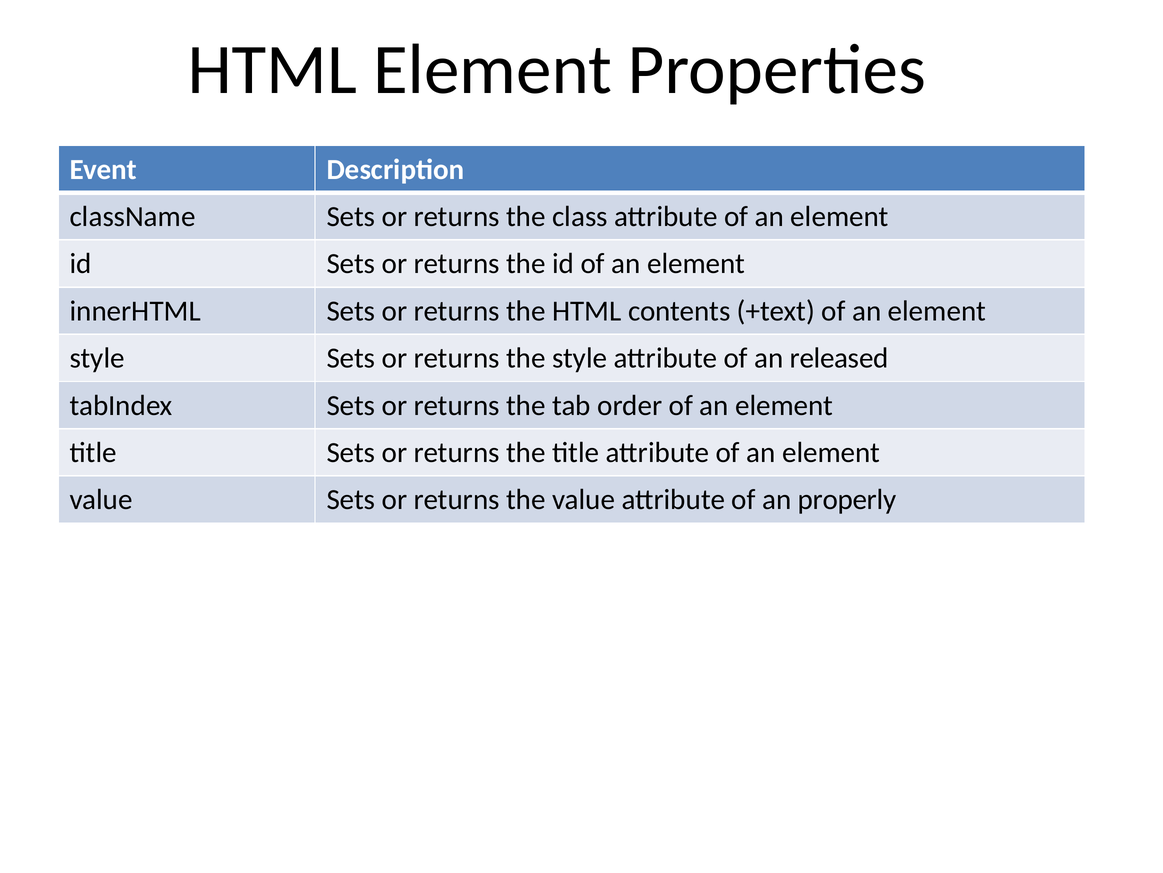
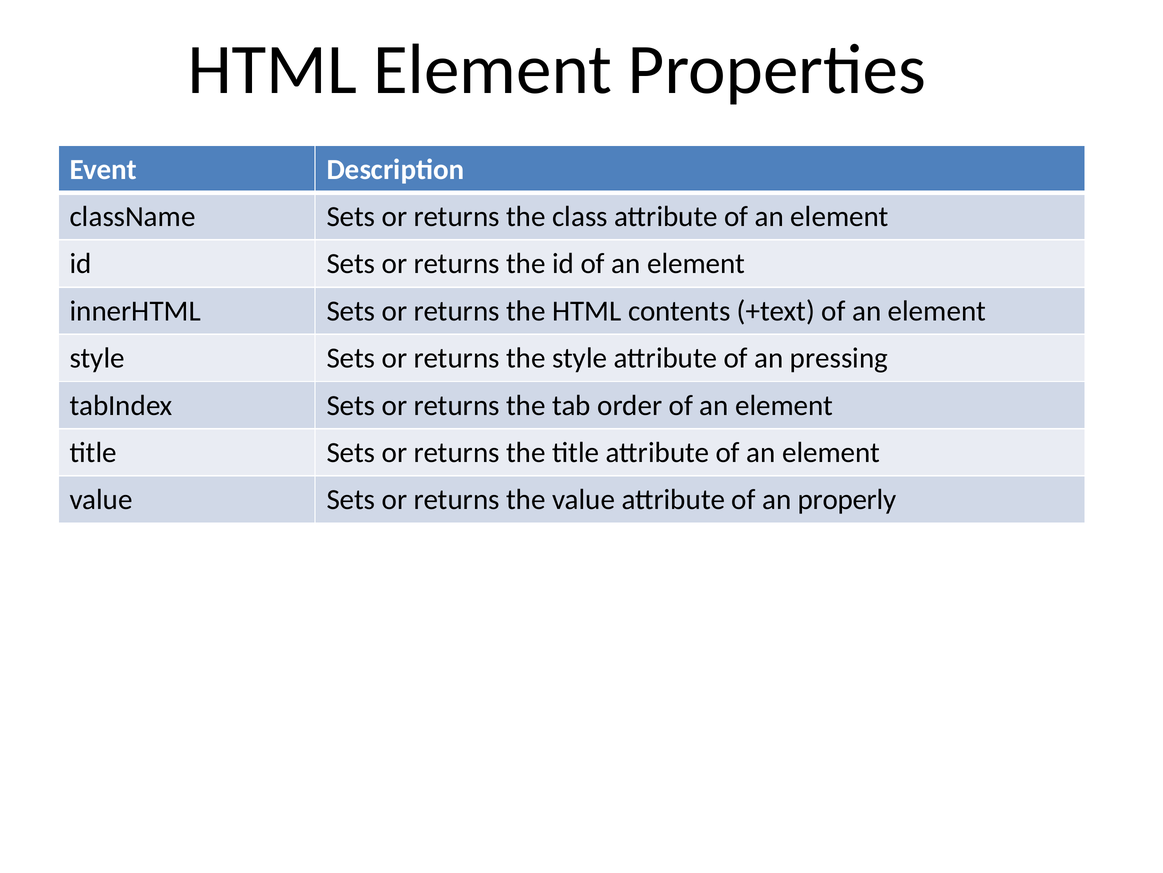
released: released -> pressing (839, 358)
